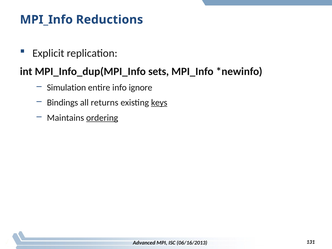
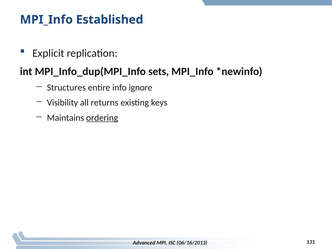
Reductions: Reductions -> Established (110, 20)
Simulation: Simulation -> Structures (66, 87)
Bindings: Bindings -> Visibility (62, 103)
keys underline: present -> none (159, 103)
